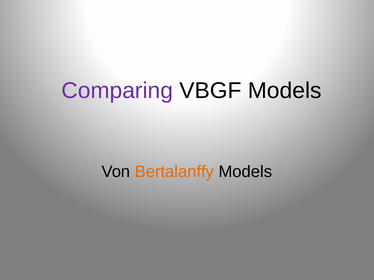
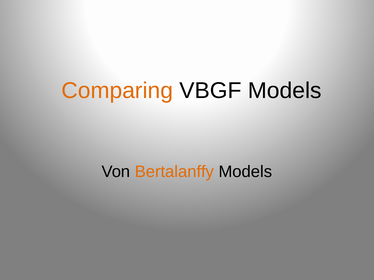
Comparing colour: purple -> orange (117, 91)
